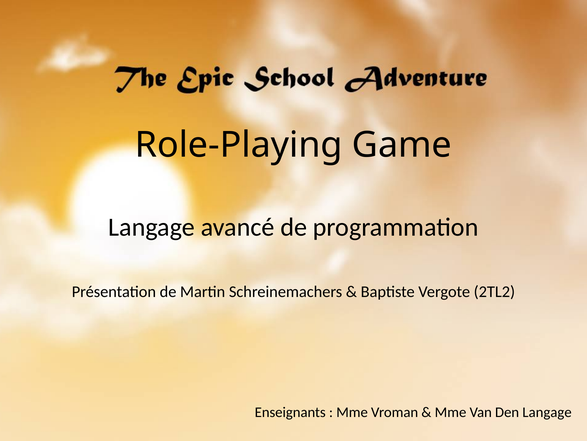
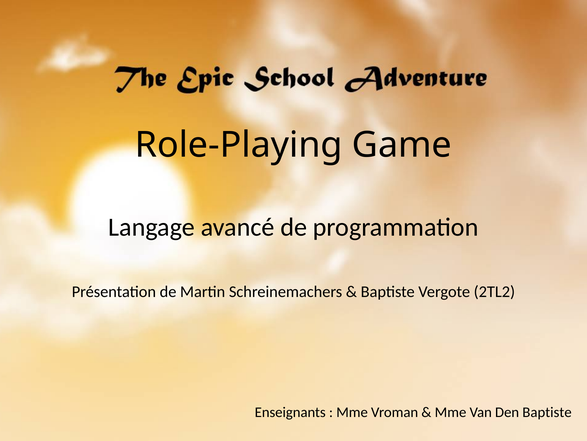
Den Langage: Langage -> Baptiste (547, 412)
